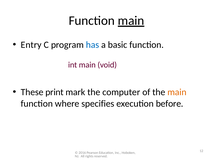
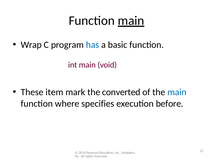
Entry: Entry -> Wrap (31, 45)
print: print -> item (54, 92)
computer: computer -> converted (121, 92)
main colour: orange -> blue (177, 92)
